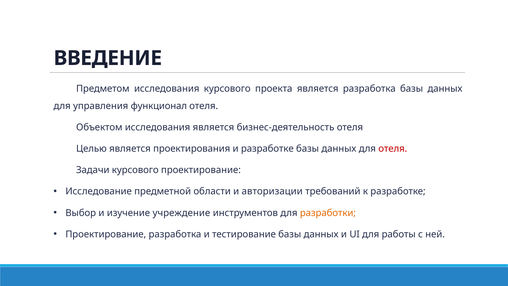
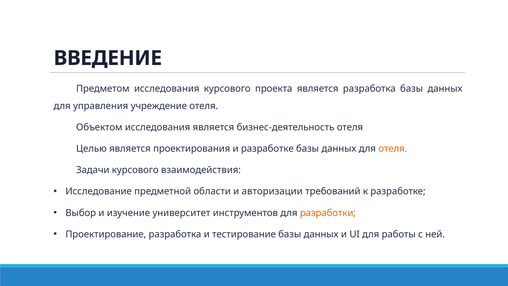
функционал: функционал -> учреждение (159, 106)
отеля colour: red -> orange (393, 149)
курсового проектирование: проектирование -> взаимодействия (201, 170)
учреждение: учреждение -> университет (181, 213)
